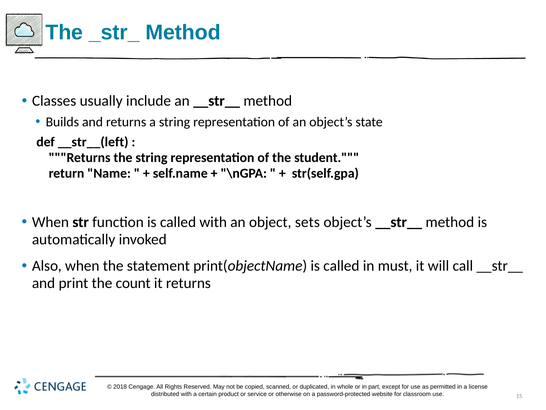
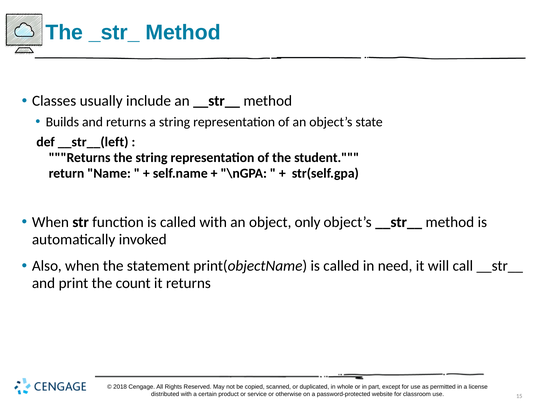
sets: sets -> only (308, 222)
must: must -> need (395, 265)
